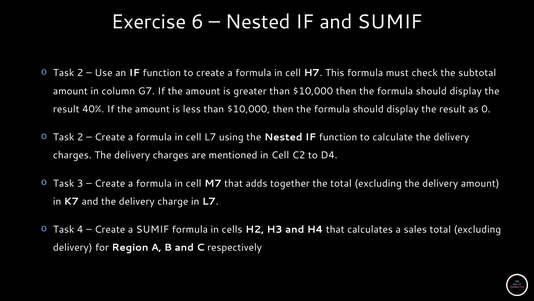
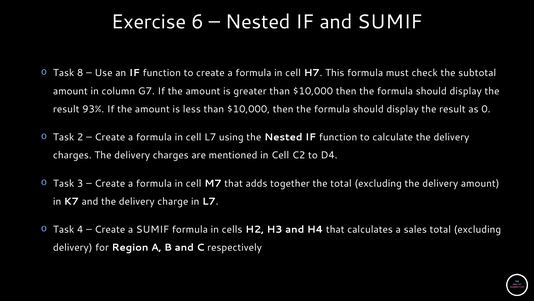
2: 2 -> 8 (80, 73)
40%: 40% -> 93% (93, 109)
